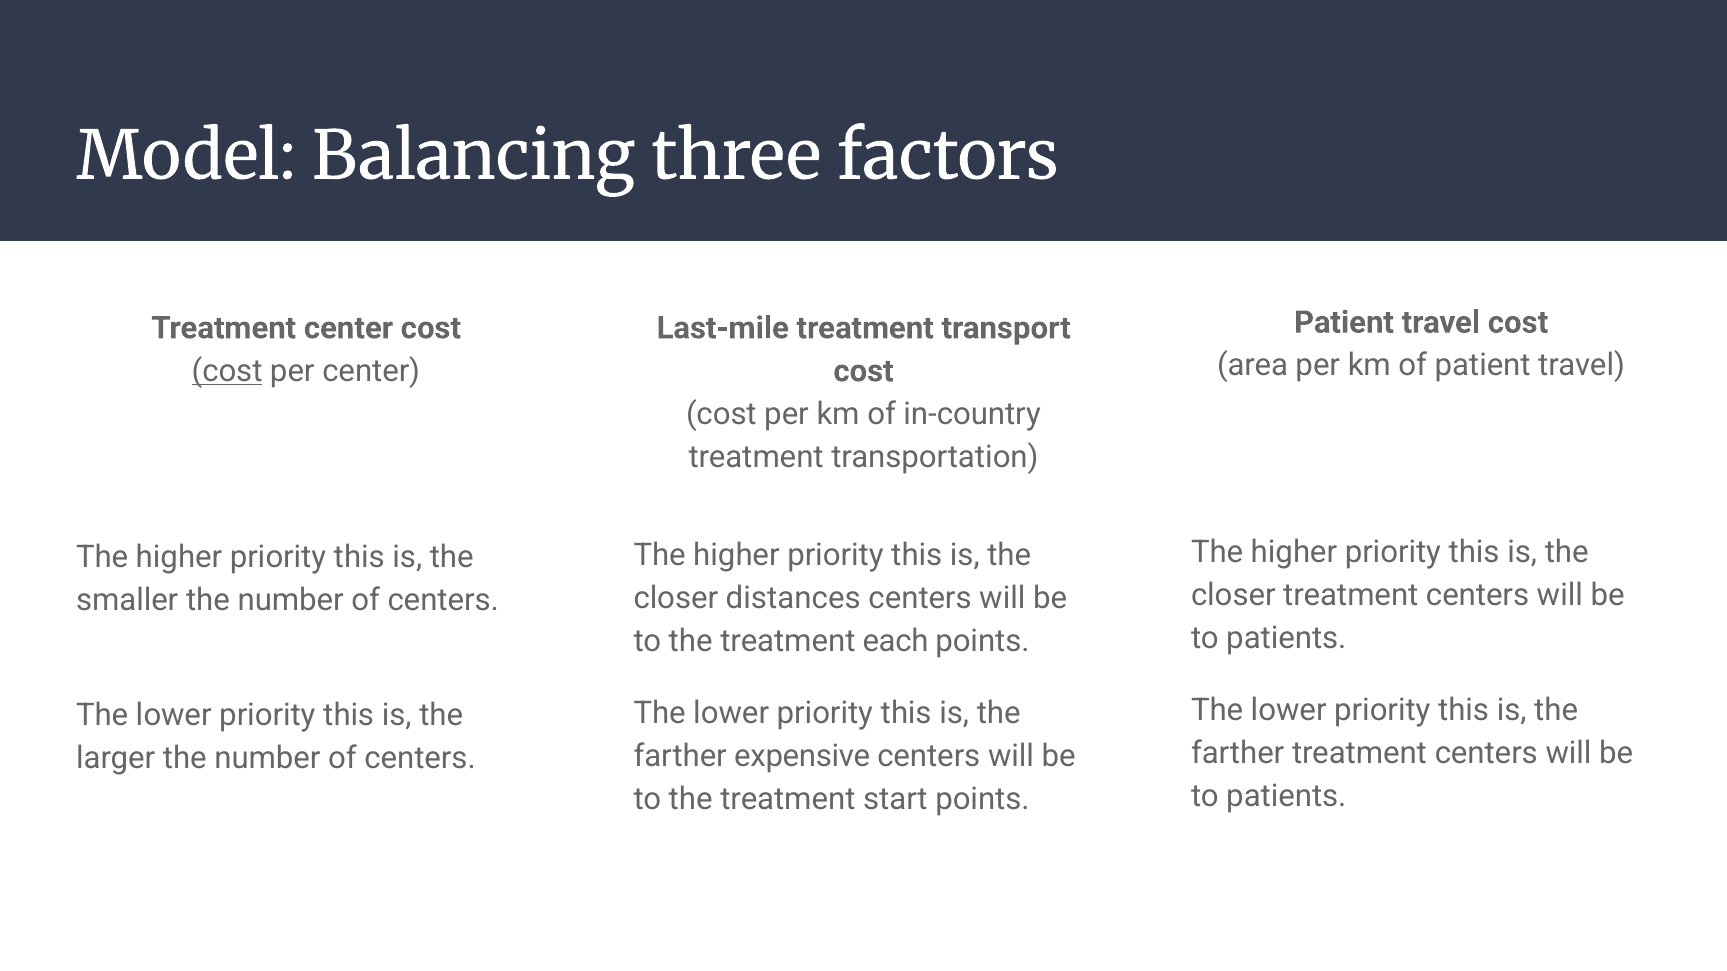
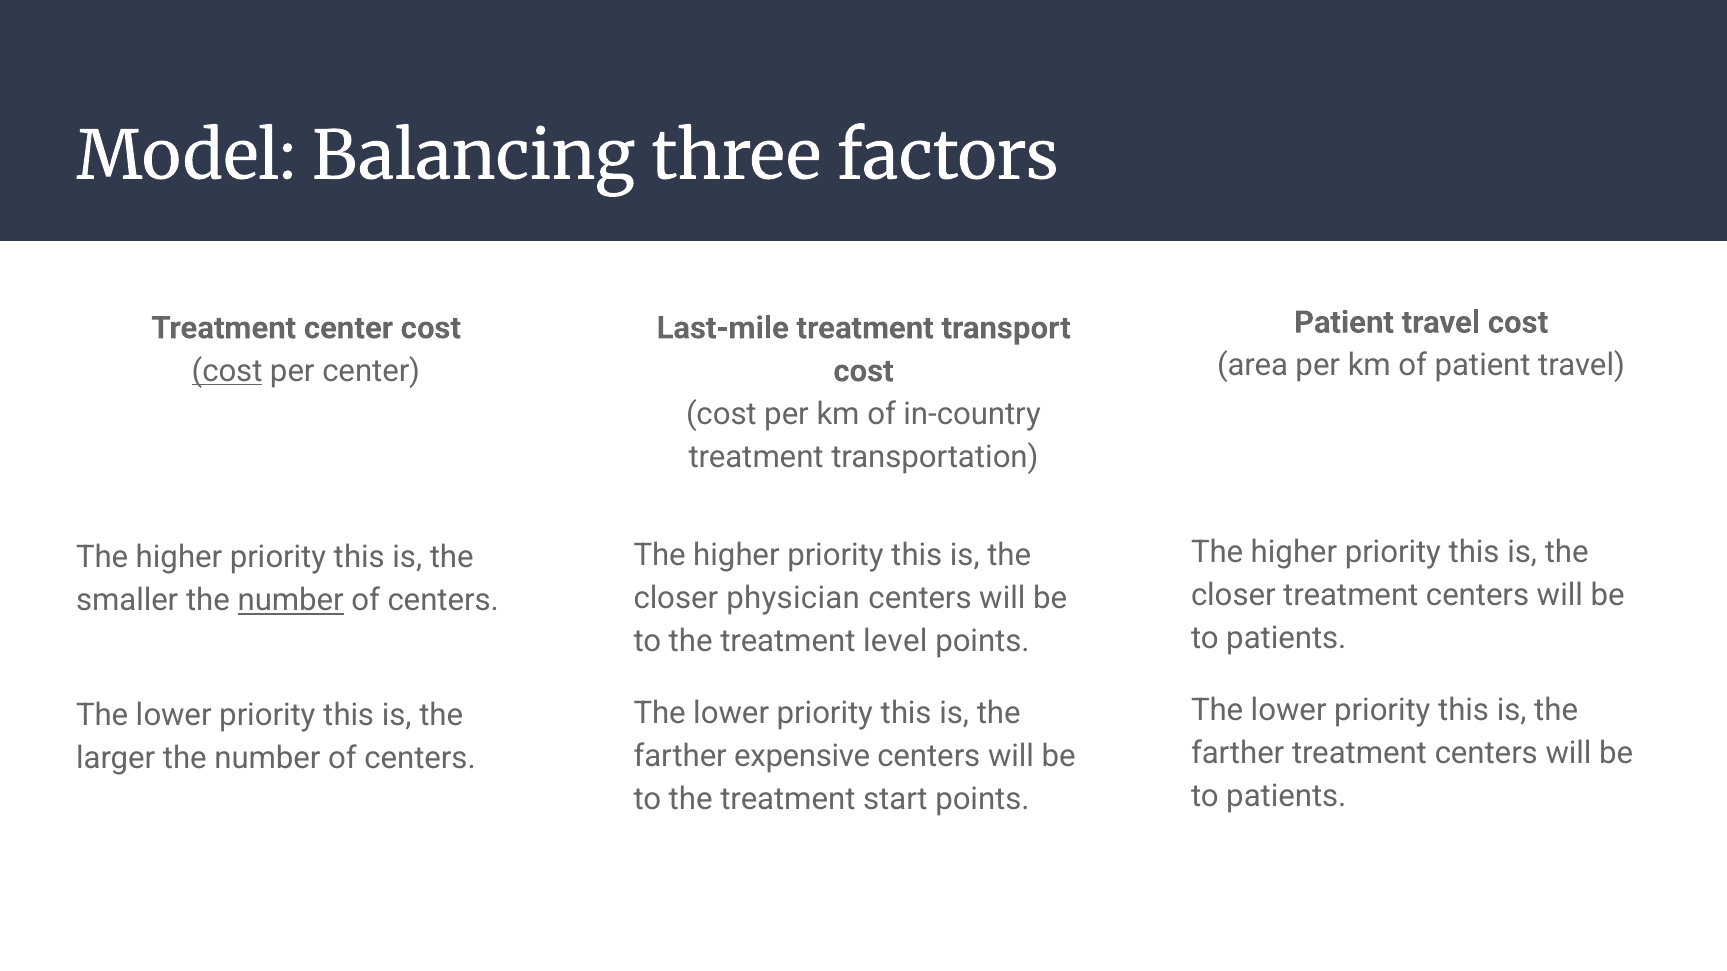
distances: distances -> physician (793, 599)
number underline: none -> present (291, 601)
each: each -> level (895, 642)
